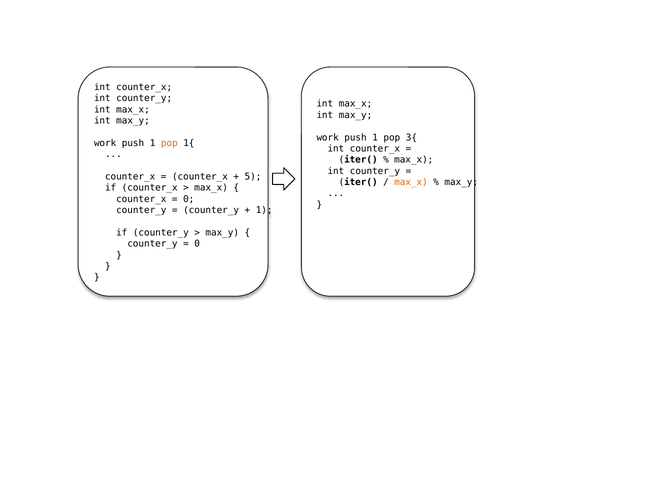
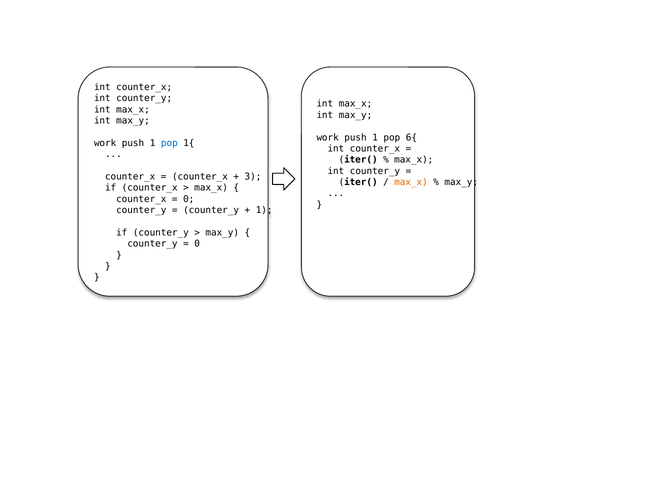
3{: 3{ -> 6{ (411, 137)
pop colour: orange -> blue (169, 143)
5: 5 -> 3 (253, 176)
